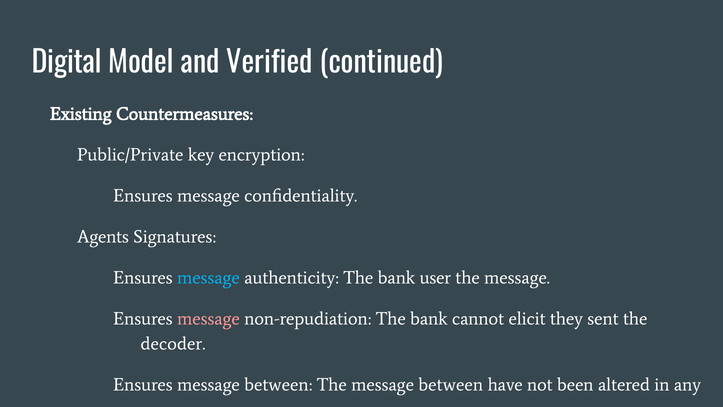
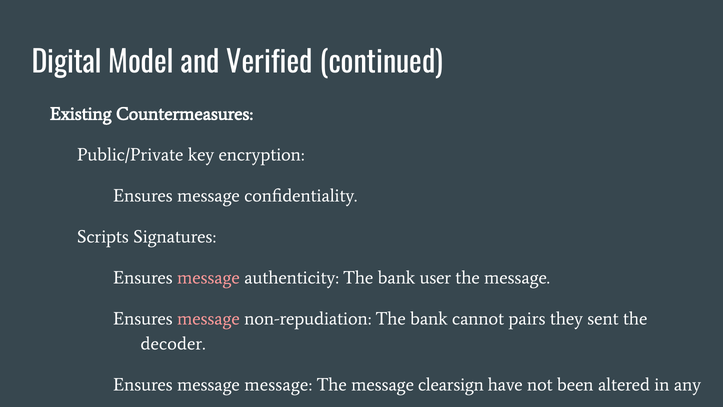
Agents: Agents -> Scripts (103, 237)
message colour: light blue -> pink (208, 278)
elicit: elicit -> pairs (527, 319)
Ensures message between: between -> message (278, 385)
The message between: between -> clearsign (451, 385)
